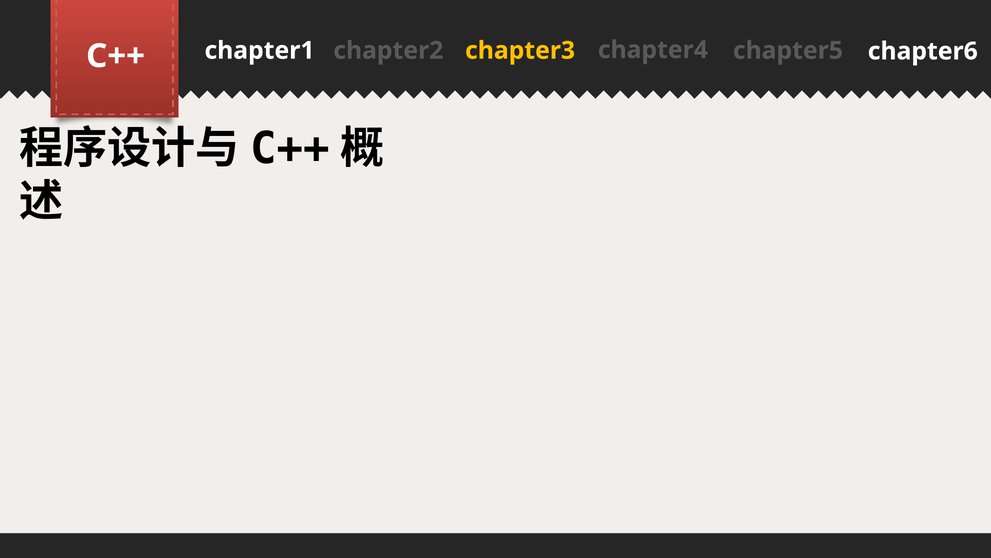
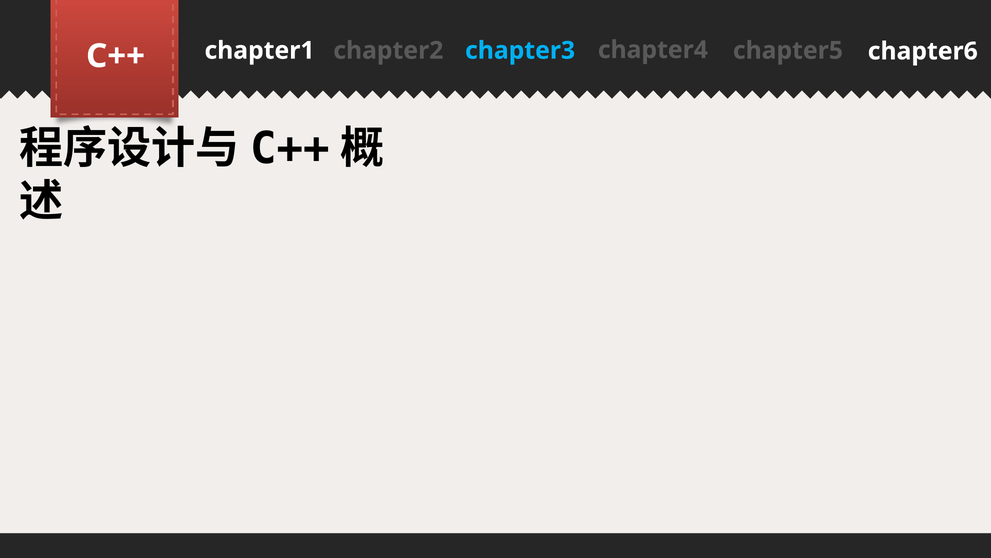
chapter3 colour: yellow -> light blue (520, 51)
